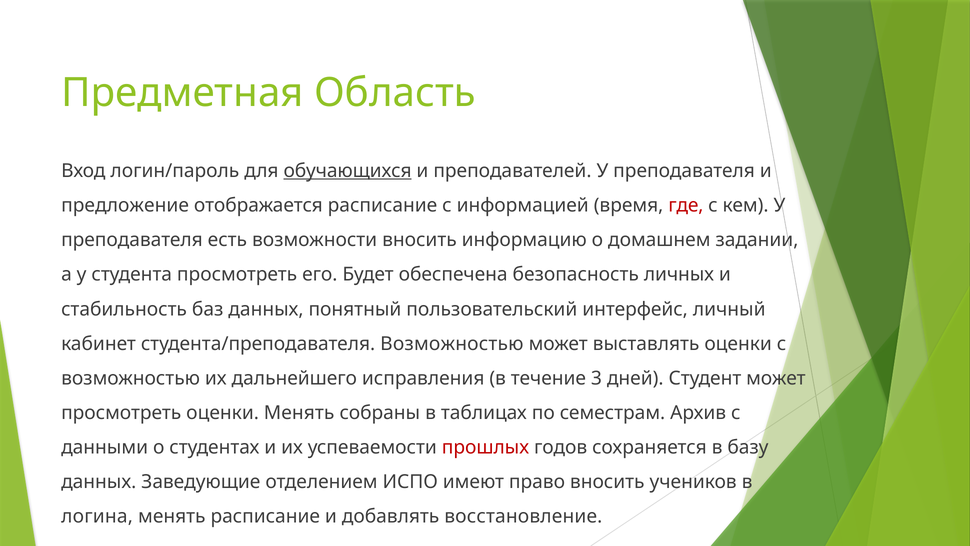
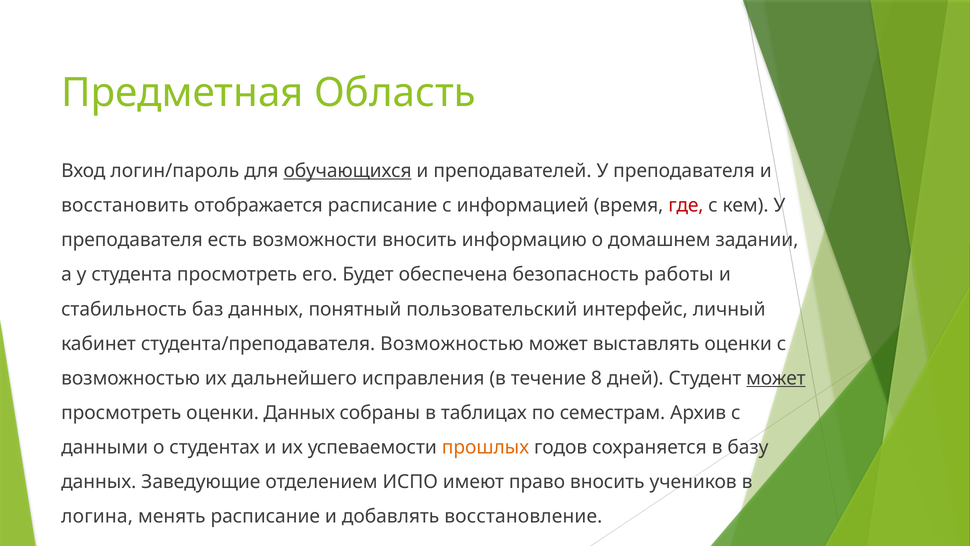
предложение: предложение -> восстановить (125, 205)
личных: личных -> работы (679, 274)
3: 3 -> 8 (596, 378)
может underline: none -> present (776, 378)
оценки Менять: Менять -> Данных (299, 413)
прошлых colour: red -> orange (485, 447)
